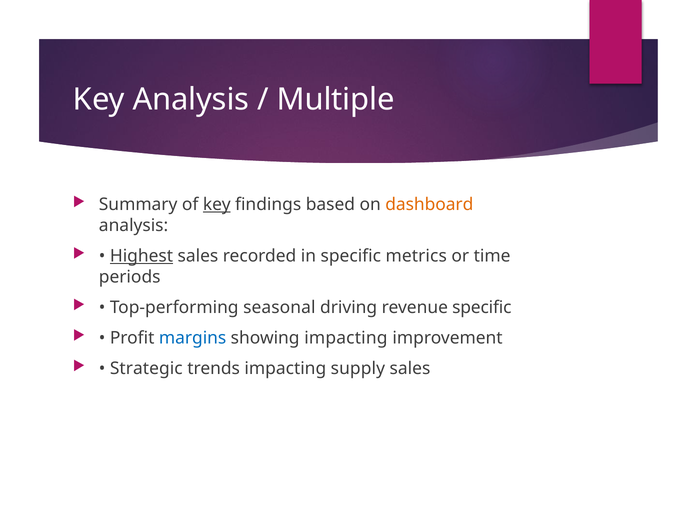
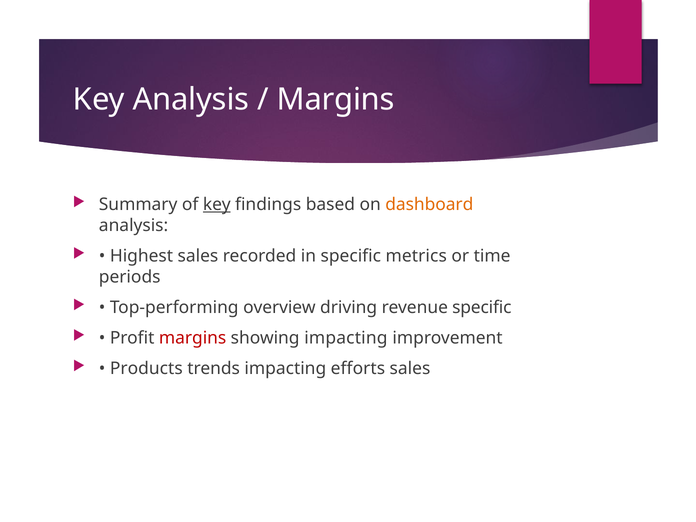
Multiple: Multiple -> Margins (336, 100)
Highest underline: present -> none (141, 256)
seasonal: seasonal -> overview (279, 307)
margins colour: blue -> red (193, 338)
Strategic: Strategic -> Products (146, 369)
supply: supply -> efforts (358, 369)
